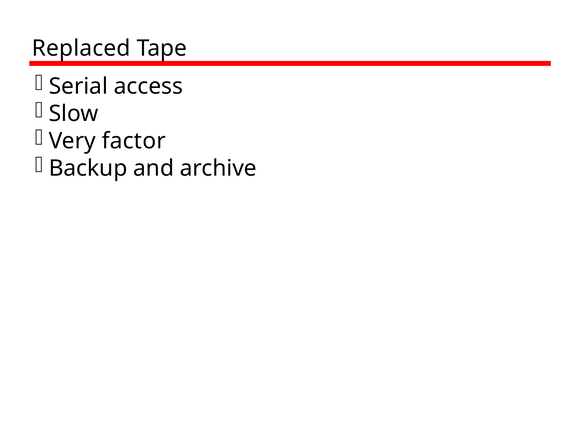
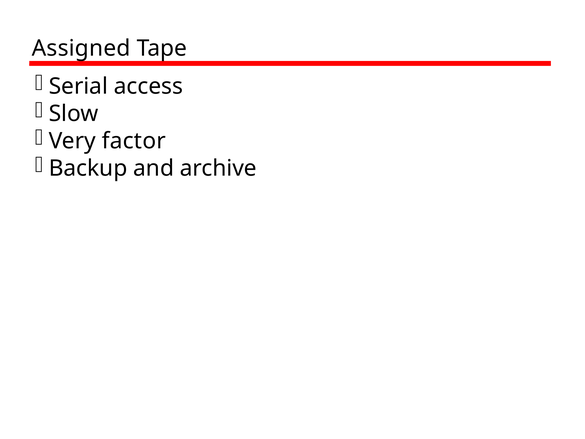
Replaced: Replaced -> Assigned (81, 48)
